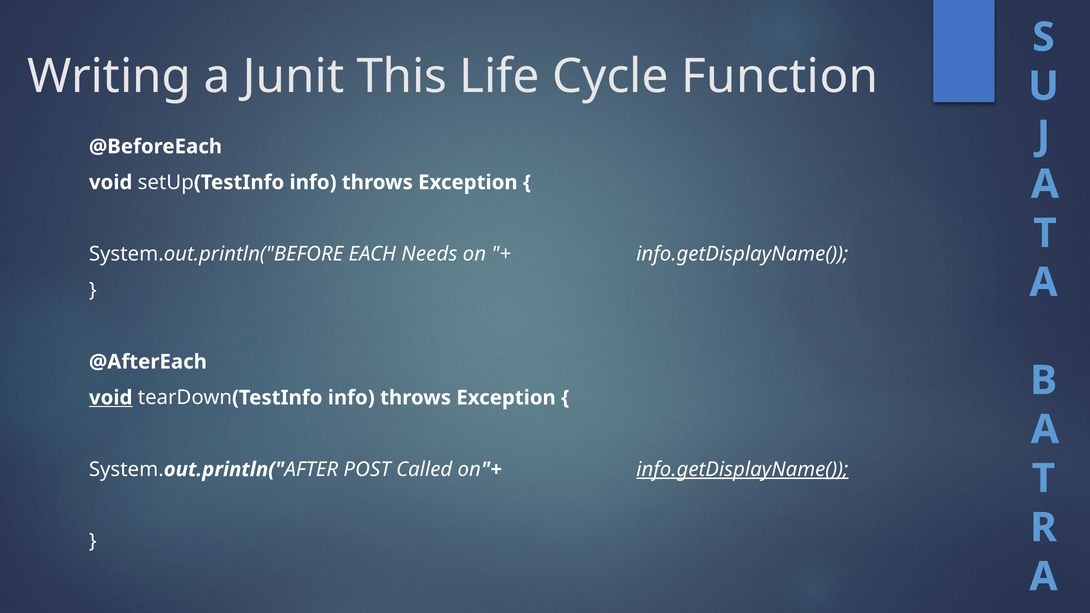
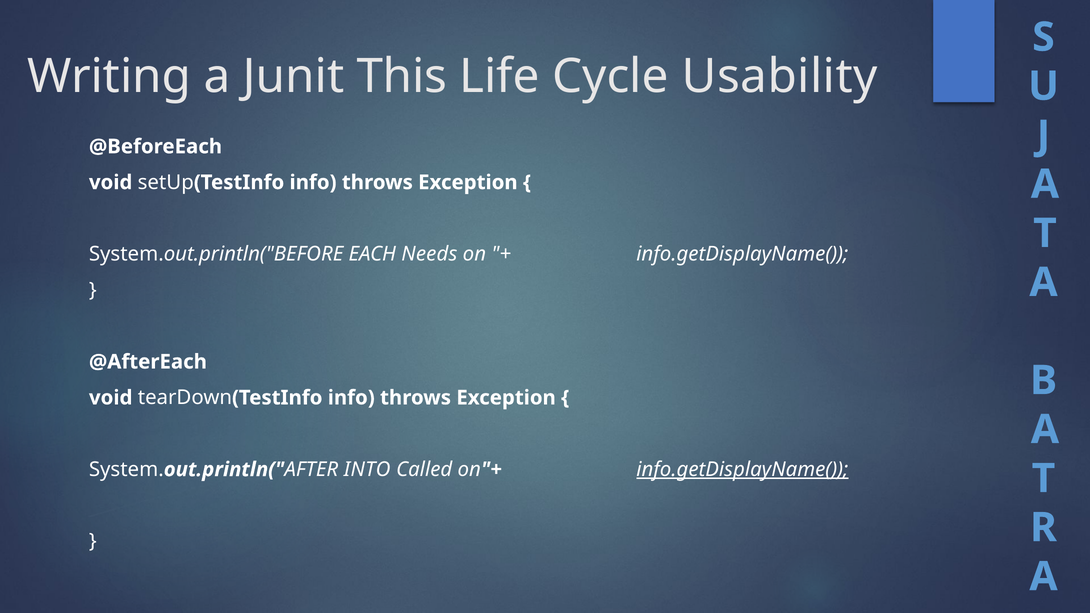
Function: Function -> Usability (780, 77)
void underline: present -> none (111, 398)
POST: POST -> INTO (367, 470)
